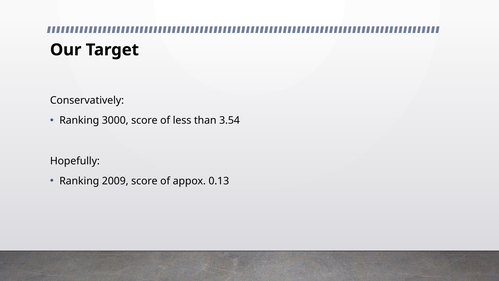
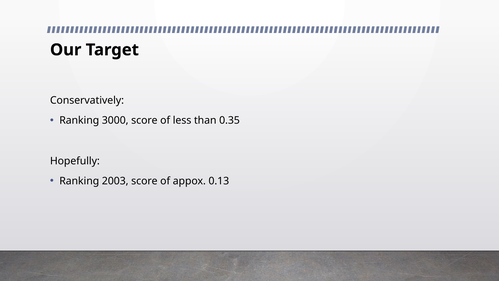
3.54: 3.54 -> 0.35 (230, 120)
2009: 2009 -> 2003 (115, 181)
